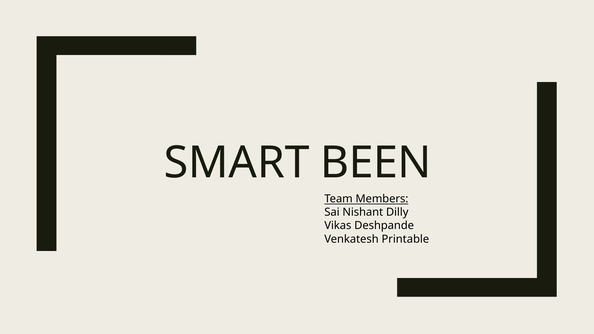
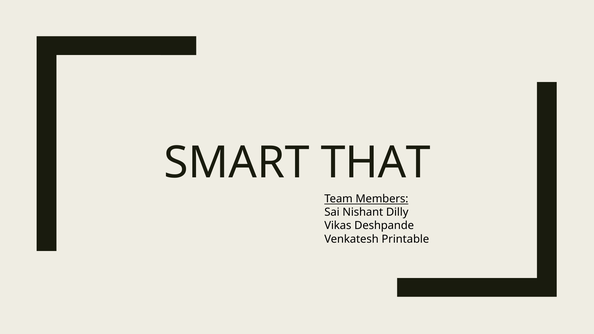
BEEN: BEEN -> THAT (376, 163)
